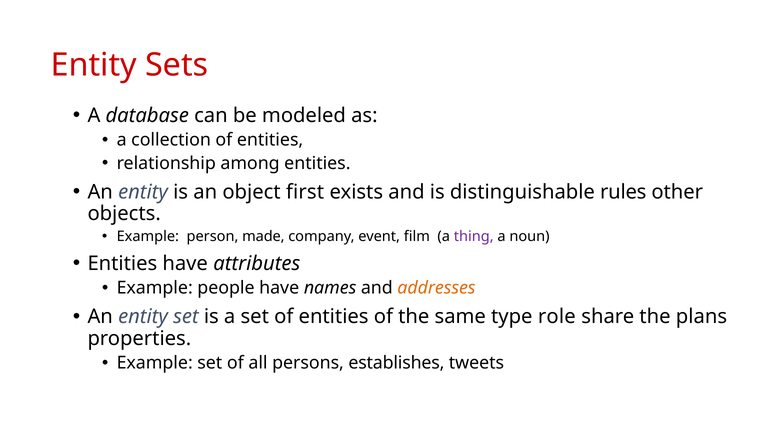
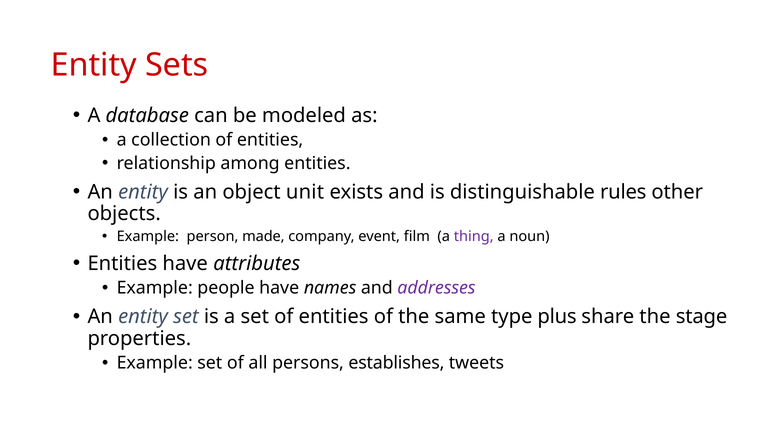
first: first -> unit (305, 192)
addresses colour: orange -> purple (436, 288)
role: role -> plus (557, 317)
plans: plans -> stage (702, 317)
